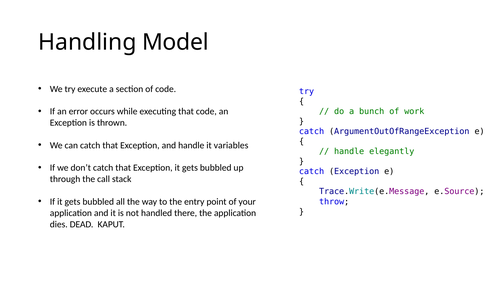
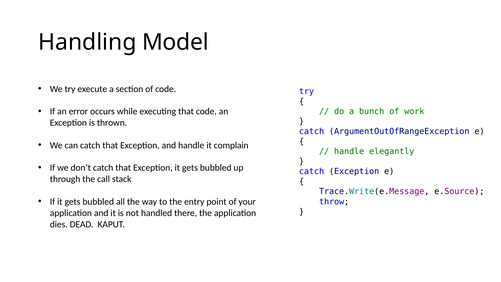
variables: variables -> complain (231, 145)
